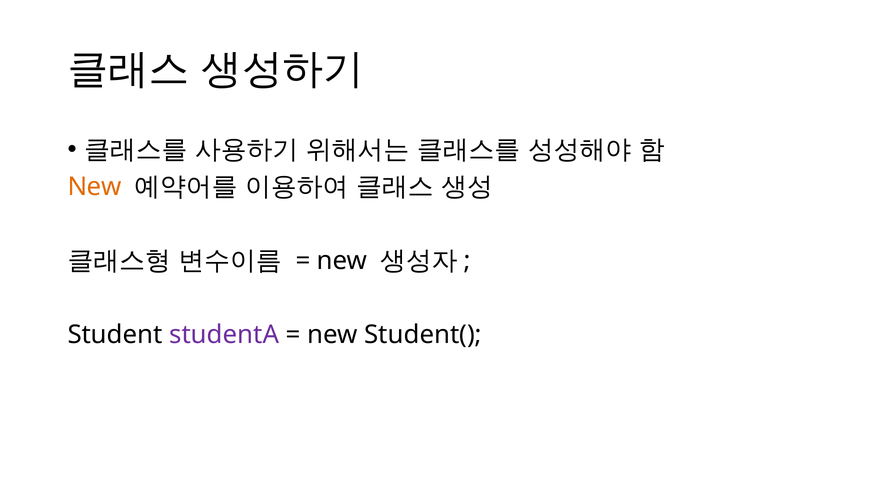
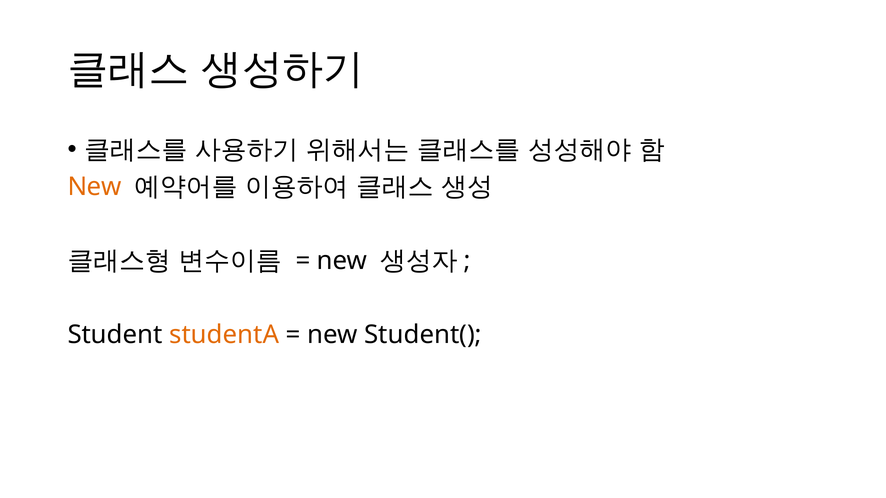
studentA colour: purple -> orange (224, 335)
